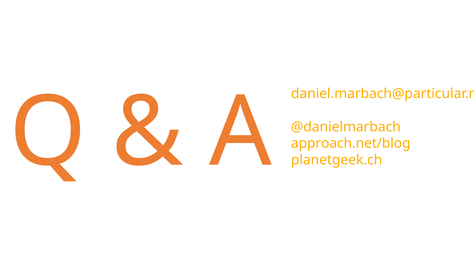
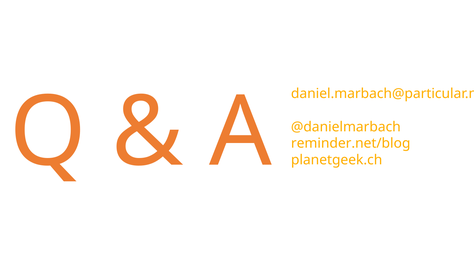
approach.net/blog: approach.net/blog -> reminder.net/blog (351, 144)
